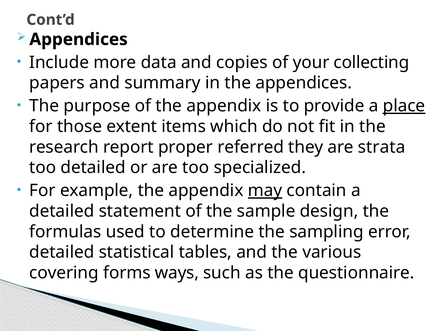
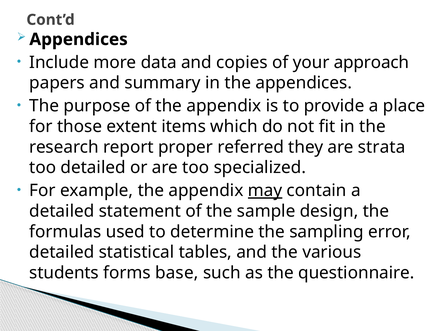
collecting: collecting -> approach (371, 62)
place underline: present -> none (404, 106)
covering: covering -> students (64, 273)
ways: ways -> base (177, 273)
